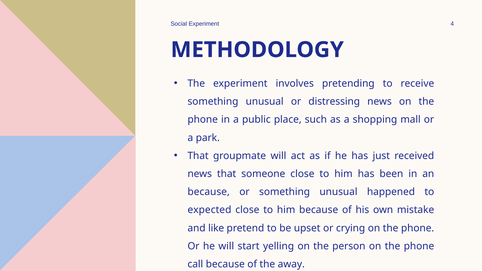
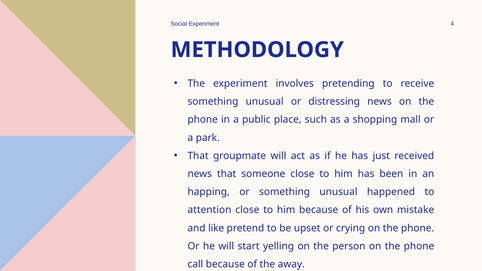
because: because -> happing (209, 192)
expected: expected -> attention (209, 210)
